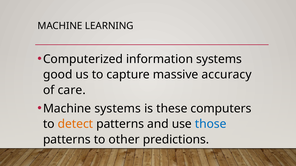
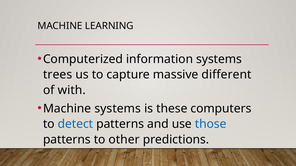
good: good -> trees (58, 75)
accuracy: accuracy -> different (227, 75)
care: care -> with (72, 90)
detect colour: orange -> blue (75, 124)
